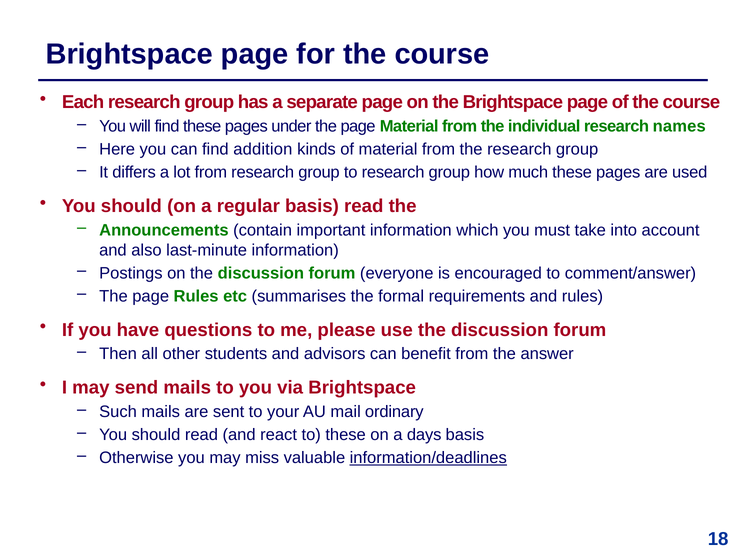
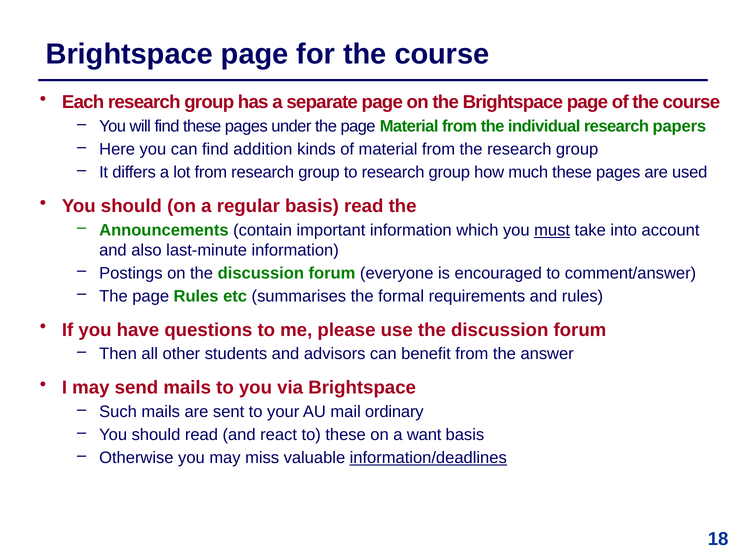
names: names -> papers (679, 126)
must underline: none -> present (552, 230)
days: days -> want (424, 434)
